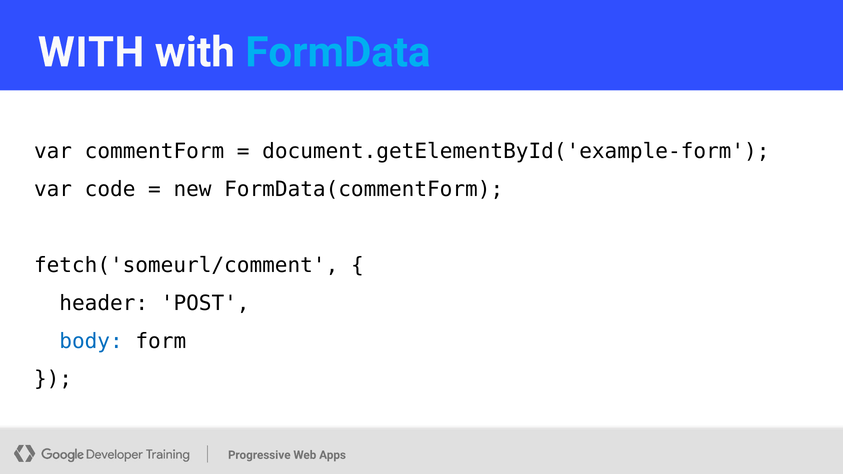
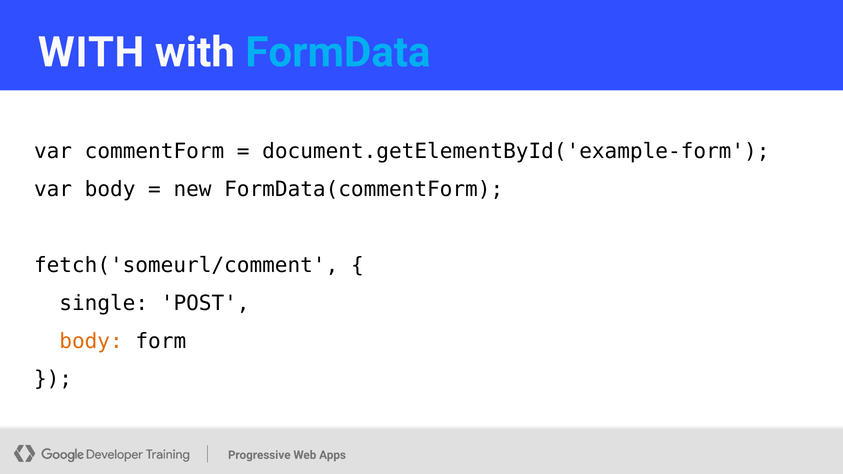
var code: code -> body (110, 189)
header: header -> single (104, 303)
body colour: blue -> orange (91, 341)
